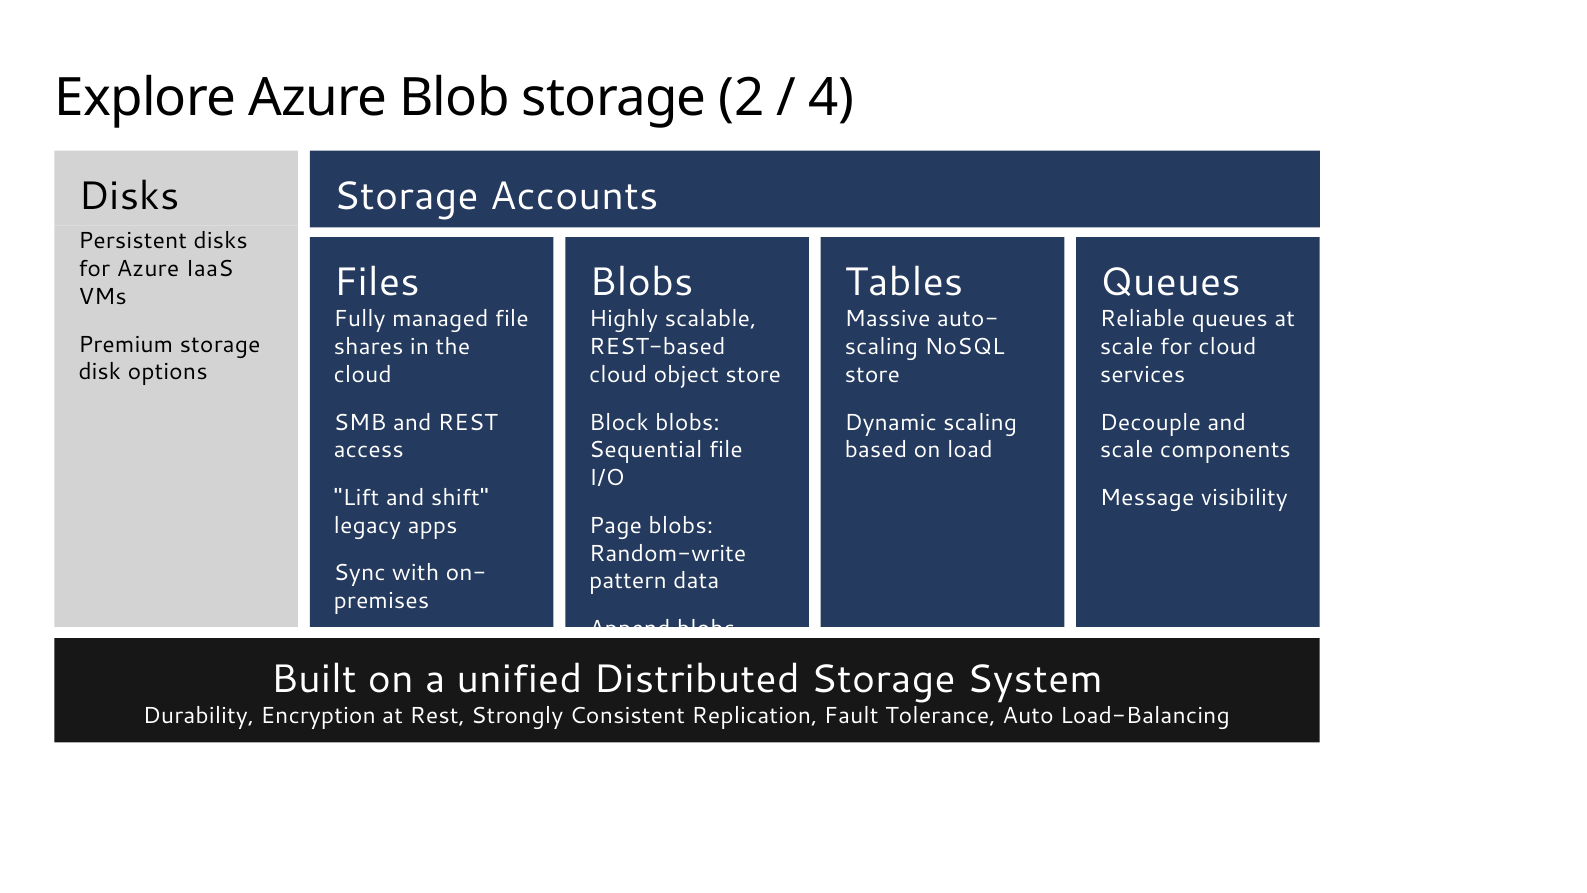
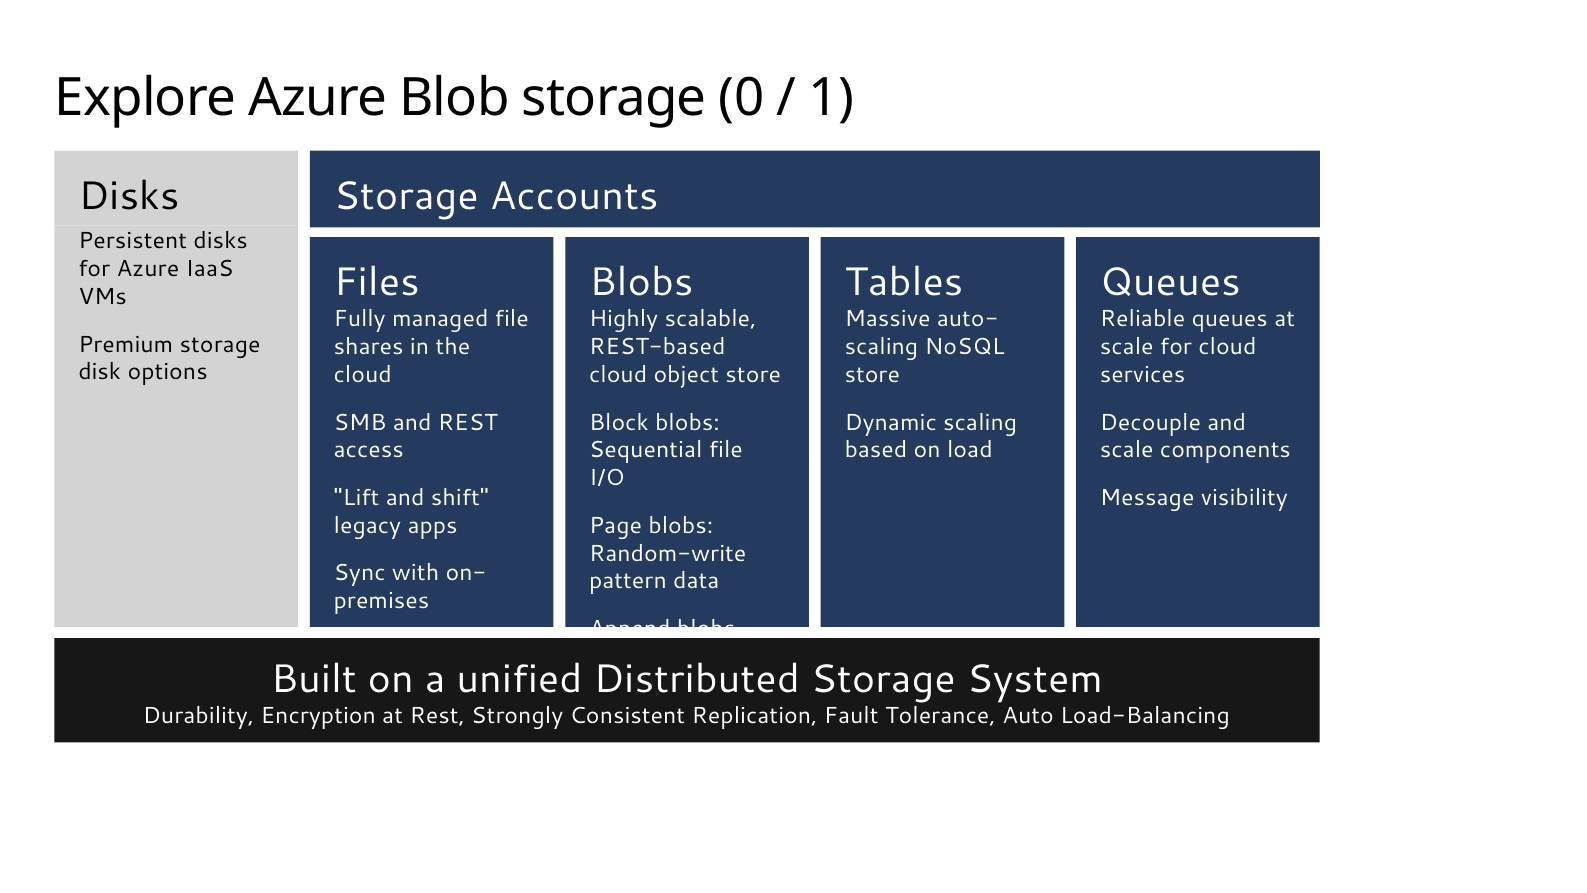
2: 2 -> 0 (742, 98)
4: 4 -> 1 (831, 98)
